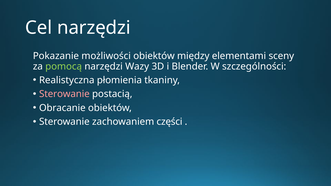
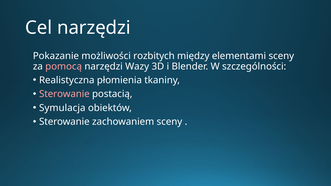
możliwości obiektów: obiektów -> rozbitych (154, 56)
pomocą colour: light green -> pink (64, 66)
Obracanie: Obracanie -> Symulacja (62, 108)
zachowaniem części: części -> sceny (169, 122)
